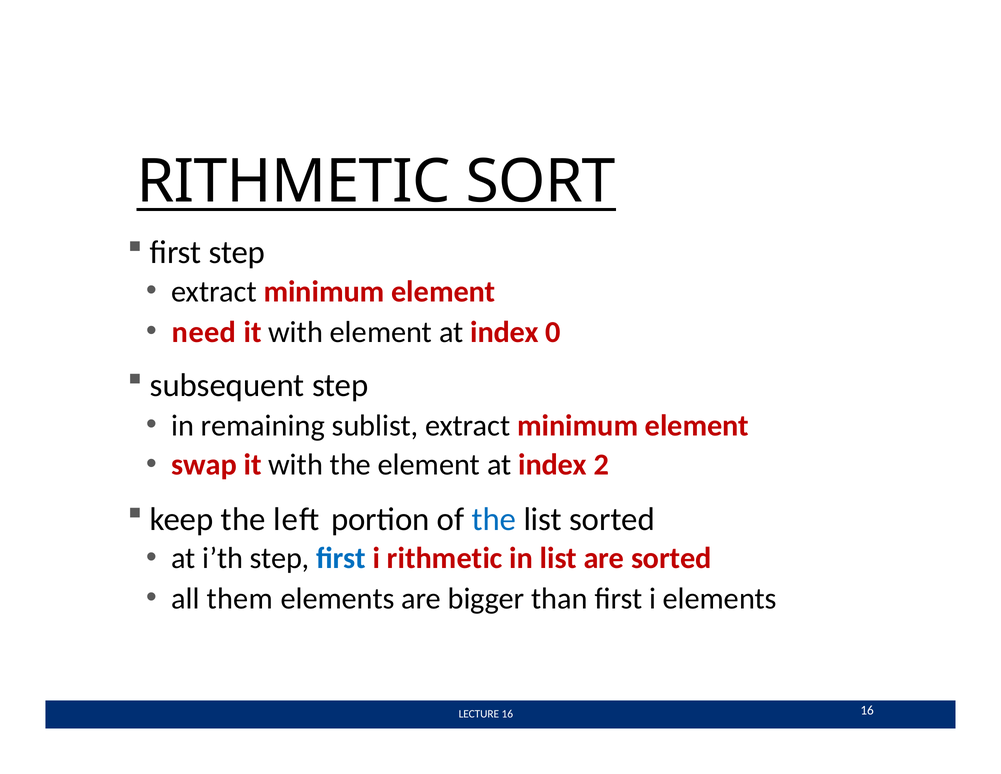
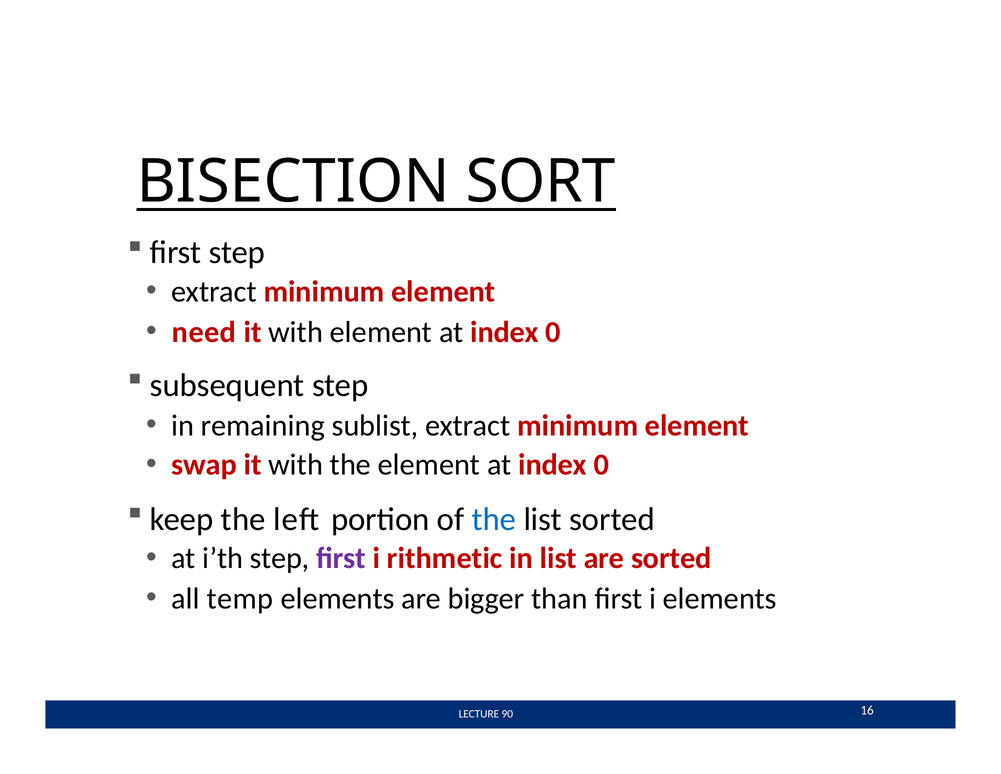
RITHMETIC: RITHMETIC -> BISECTION (293, 182)
2: 2 -> 0 (601, 464)
ﬁrst colour: blue -> purple (341, 558)
them: them -> temp (240, 598)
LECTURE 16: 16 -> 90 (507, 714)
